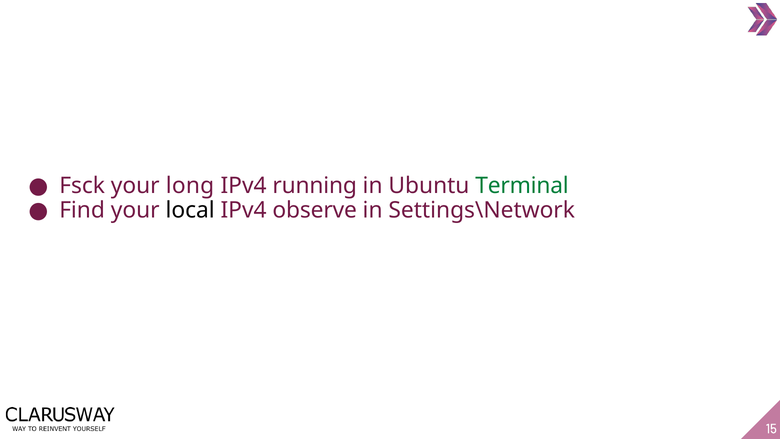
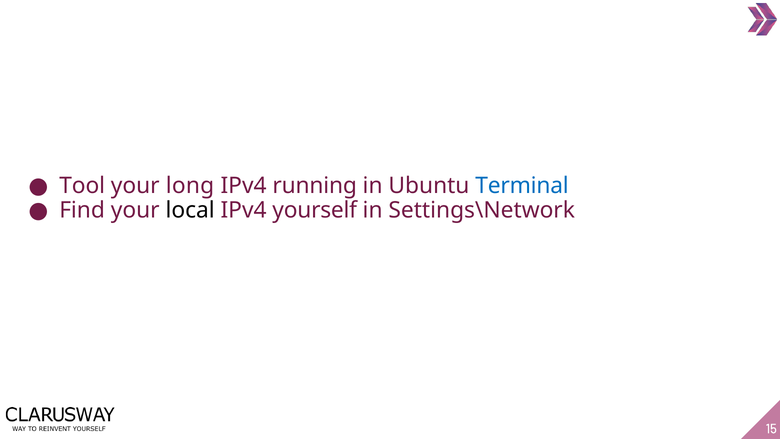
Fsck: Fsck -> Tool (82, 186)
Terminal colour: green -> blue (522, 186)
observe: observe -> yourself (315, 210)
